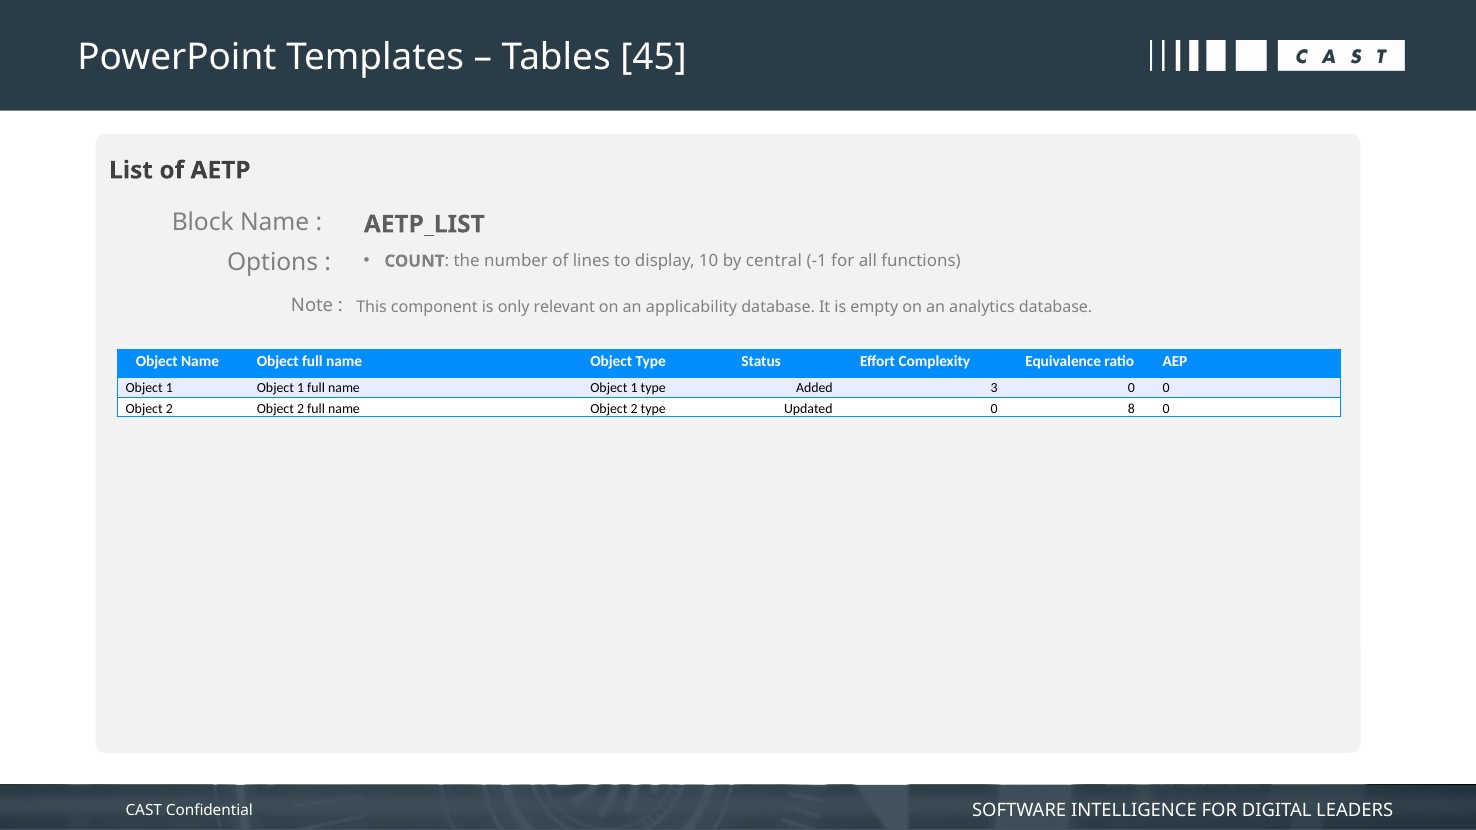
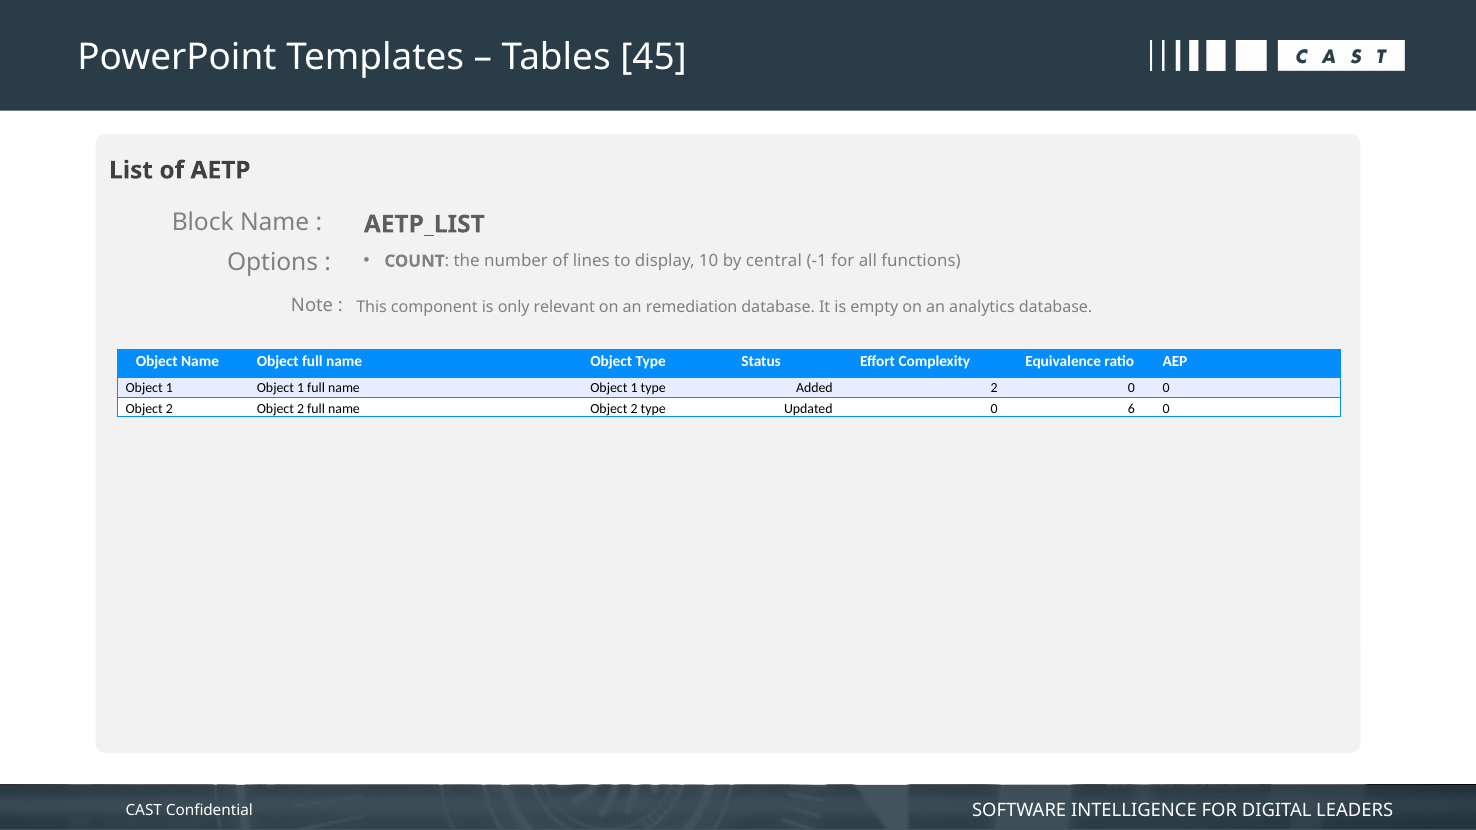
applicability: applicability -> remediation (692, 308)
Added 3: 3 -> 2 (994, 388)
8: 8 -> 6 (1131, 409)
